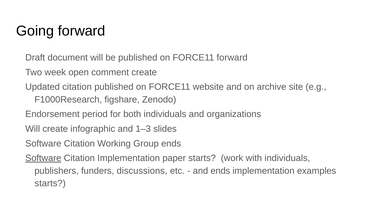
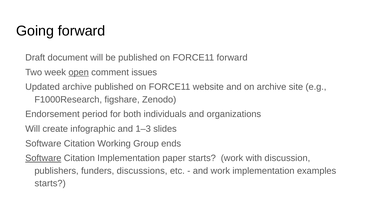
open underline: none -> present (79, 72)
comment create: create -> issues (144, 72)
Updated citation: citation -> archive (77, 87)
with individuals: individuals -> discussion (287, 158)
and ends: ends -> work (220, 171)
